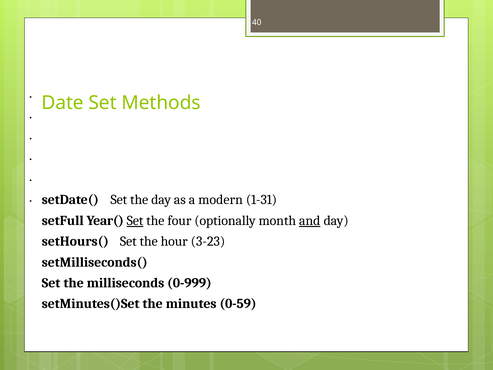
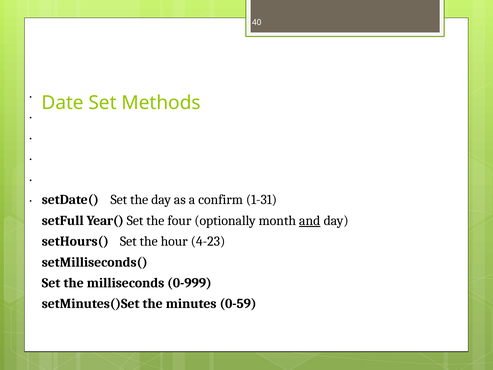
modern: modern -> confirm (221, 200)
Set underline: present -> none (135, 220)
3-23: 3-23 -> 4-23 (208, 241)
